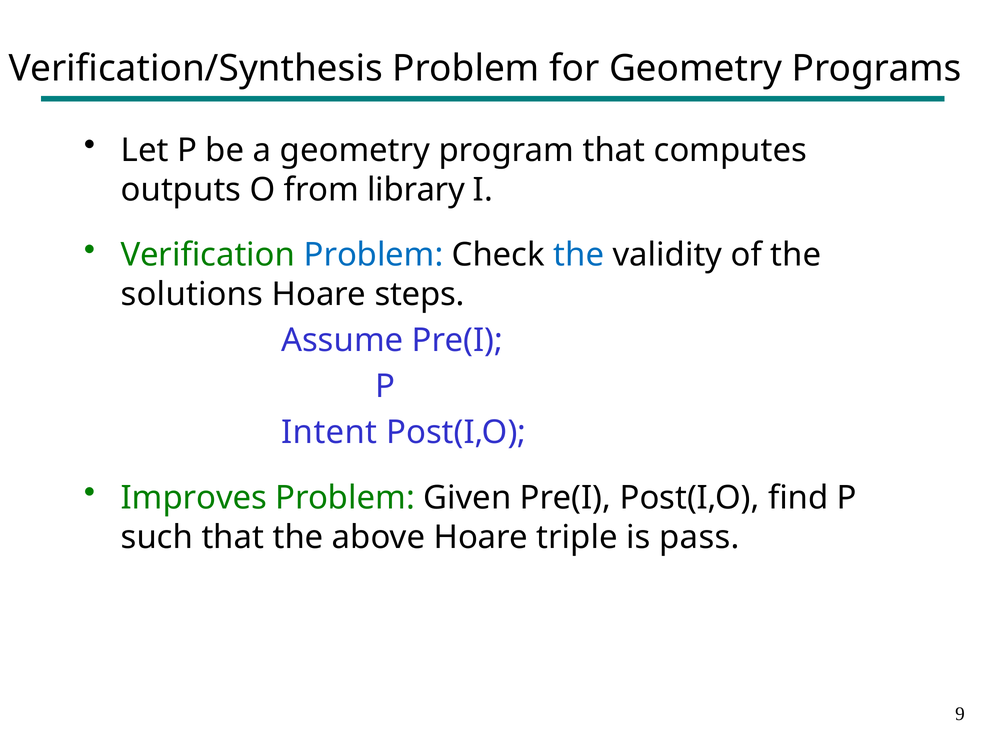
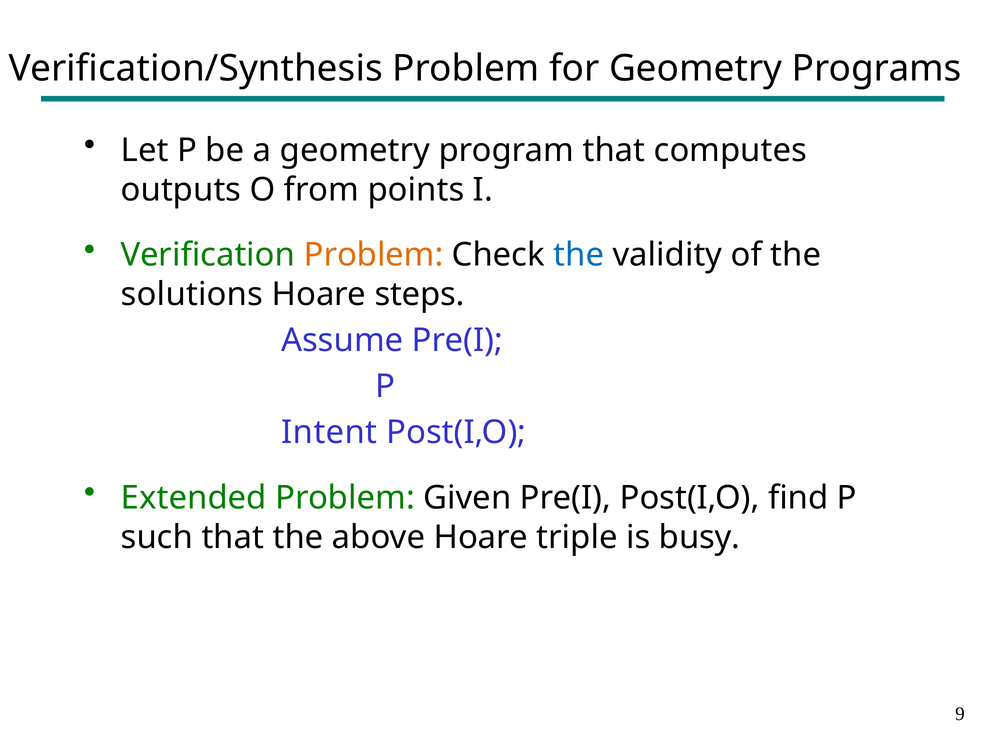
library: library -> points (416, 190)
Problem colour: blue -> orange (374, 255)
Improves: Improves -> Extended (194, 498)
pass: pass -> busy (700, 538)
